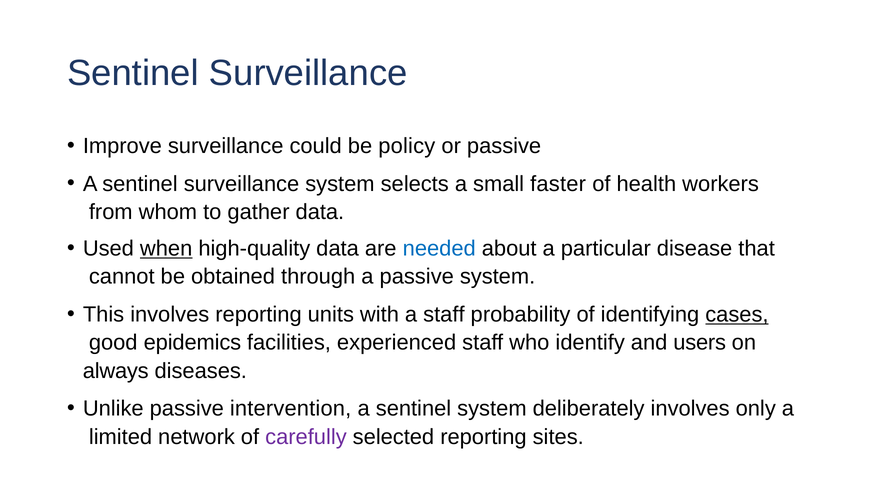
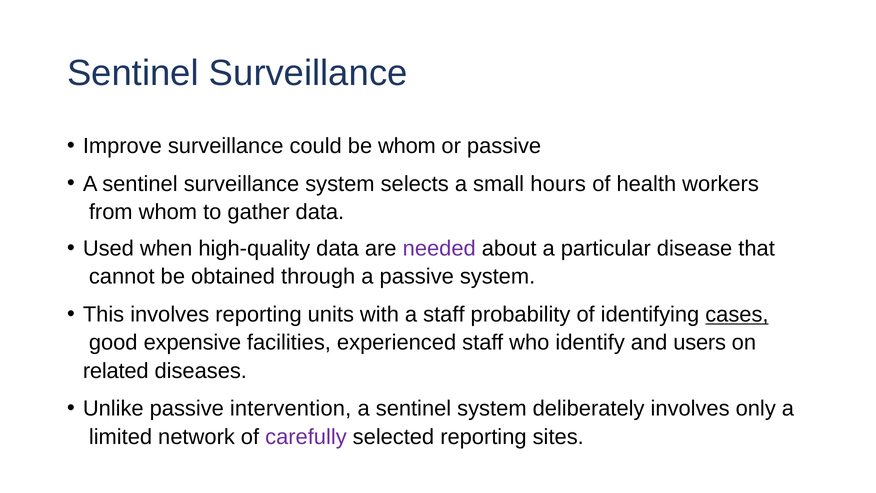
be policy: policy -> whom (407, 146)
faster: faster -> hours (558, 184)
when underline: present -> none (166, 249)
needed colour: blue -> purple (439, 249)
epidemics: epidemics -> expensive (192, 343)
always: always -> related (116, 371)
